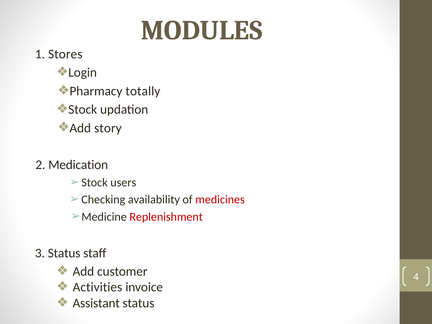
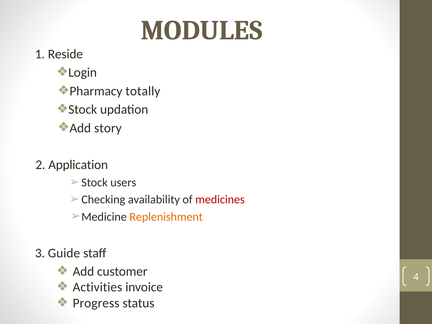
Stores: Stores -> Reside (65, 54)
Medication: Medication -> Application (78, 165)
Replenishment colour: red -> orange (166, 217)
3 Status: Status -> Guide (64, 253)
Assistant: Assistant -> Progress (96, 303)
